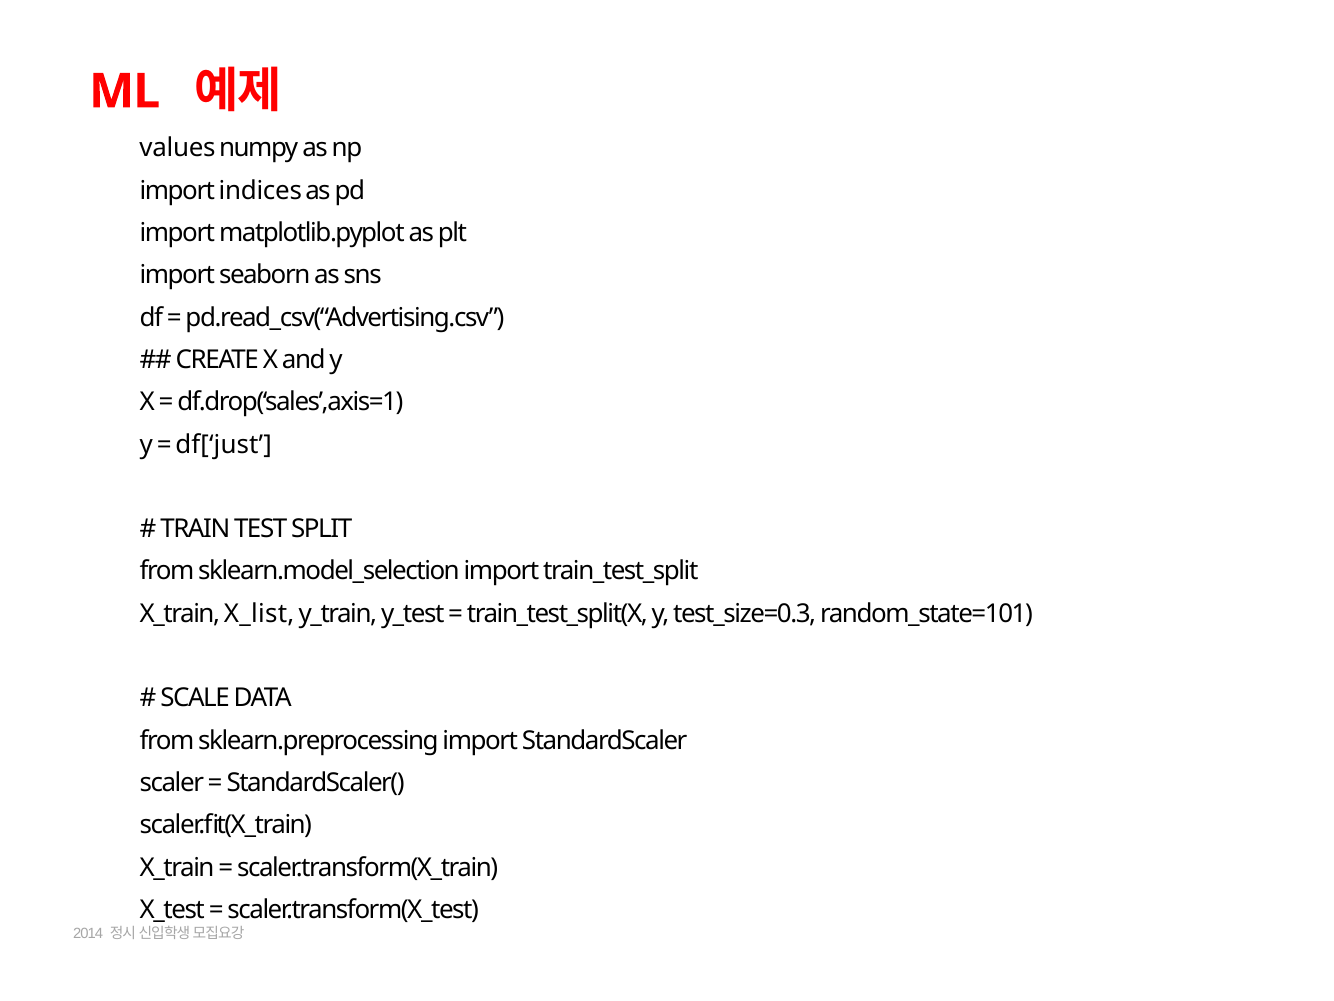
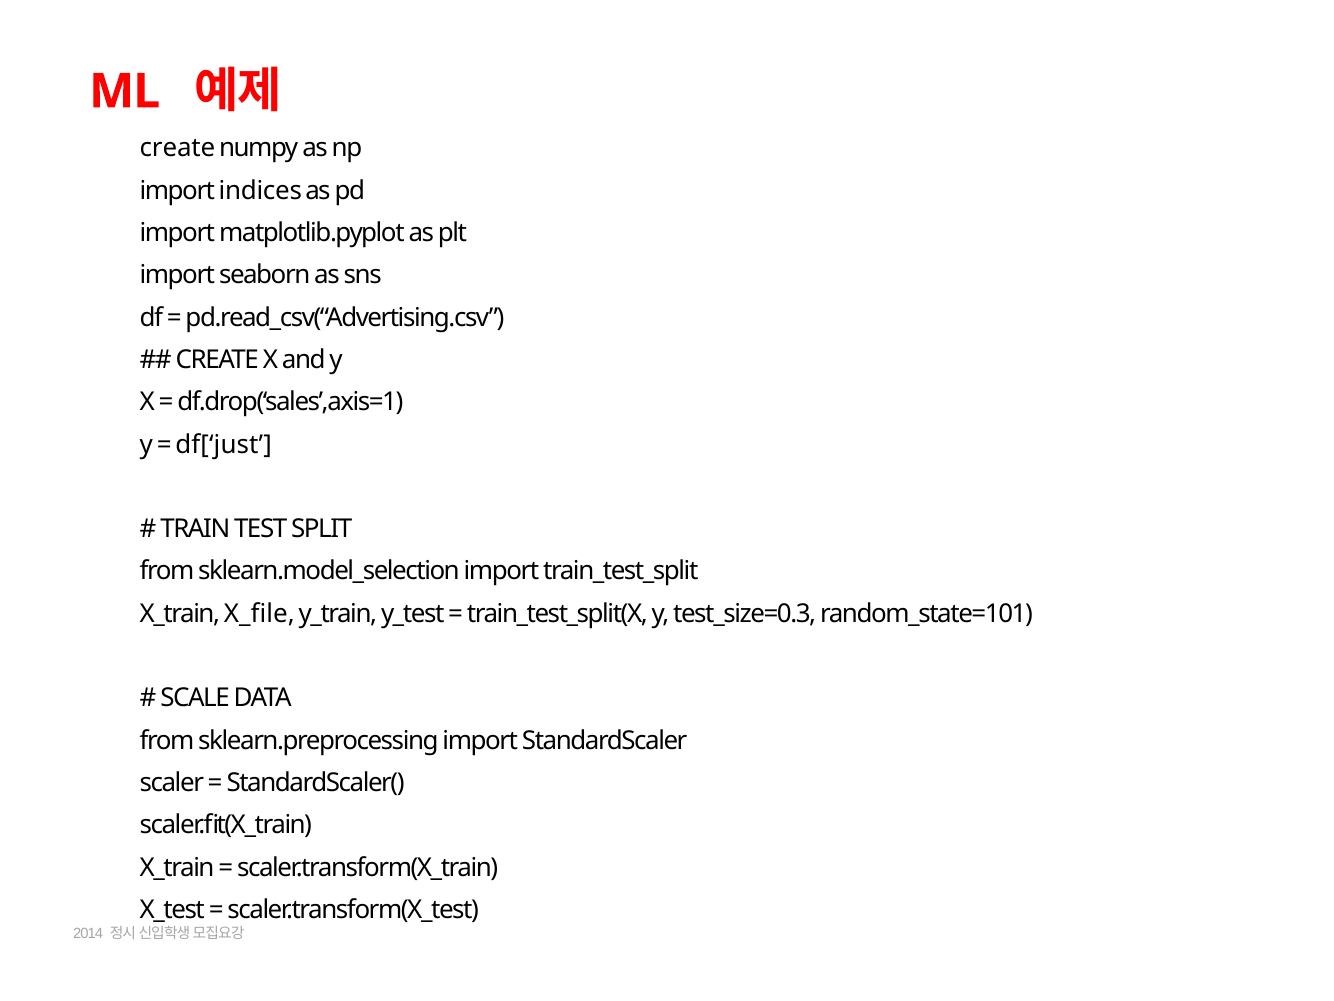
values: values -> create (177, 148)
X_list: X_list -> X_file (259, 613)
